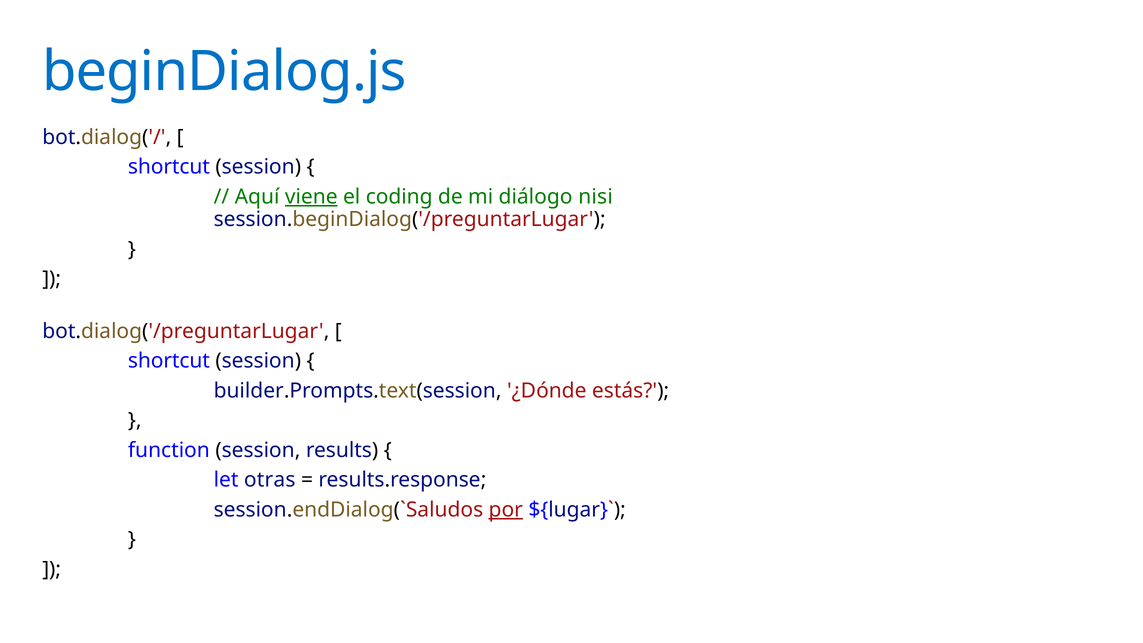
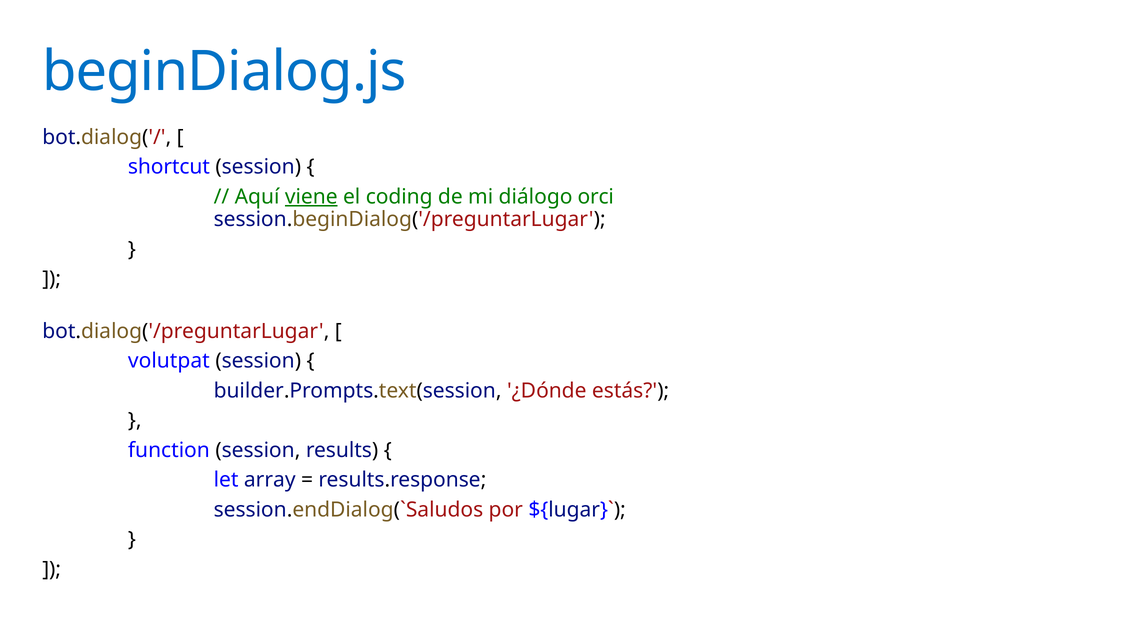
nisi: nisi -> orci (596, 197)
shortcut: shortcut -> volutpat (169, 361)
otras: otras -> array (270, 480)
por underline: present -> none (506, 510)
